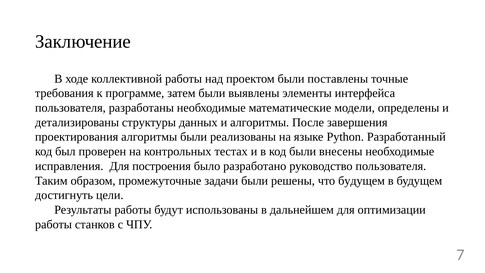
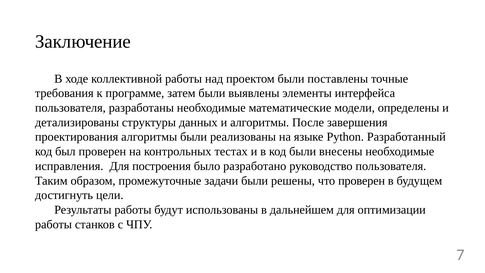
что будущем: будущем -> проверен (362, 181)
